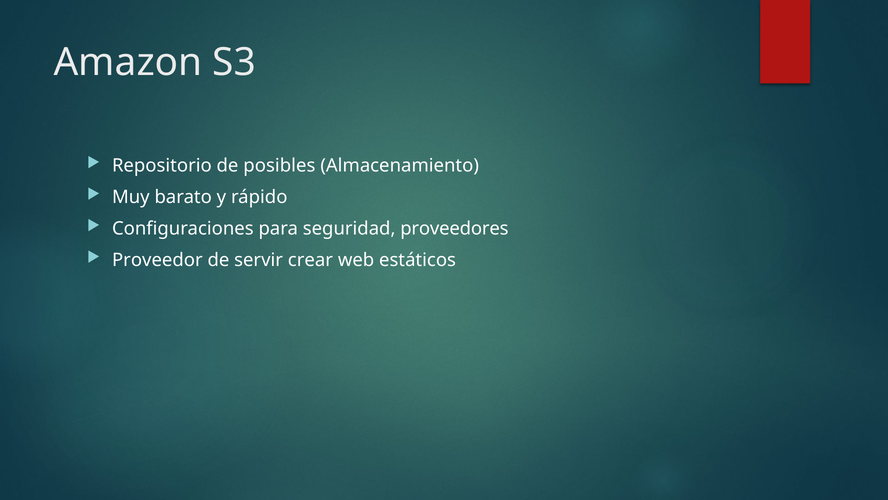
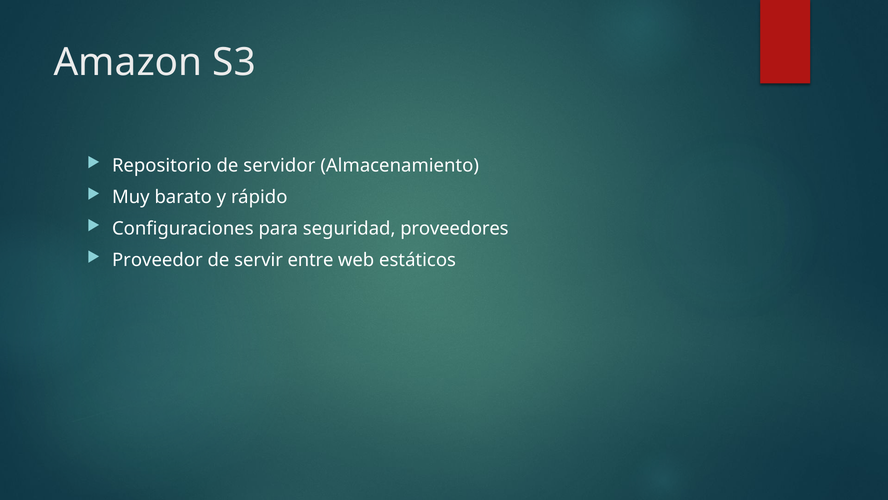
posibles: posibles -> servidor (279, 165)
crear: crear -> entre (311, 260)
